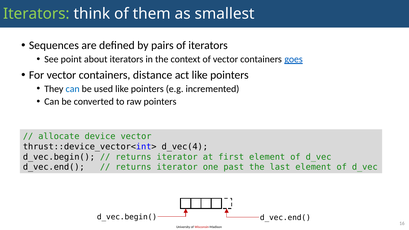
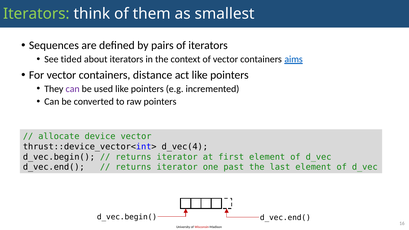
point: point -> tided (71, 59)
goes: goes -> aims (294, 59)
can colour: blue -> purple (73, 89)
